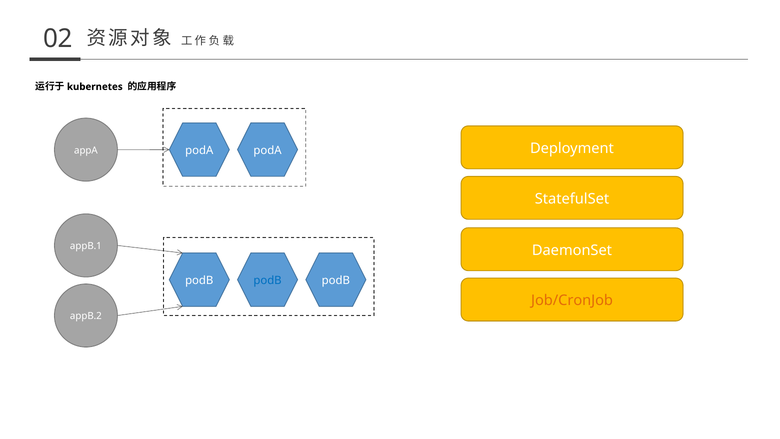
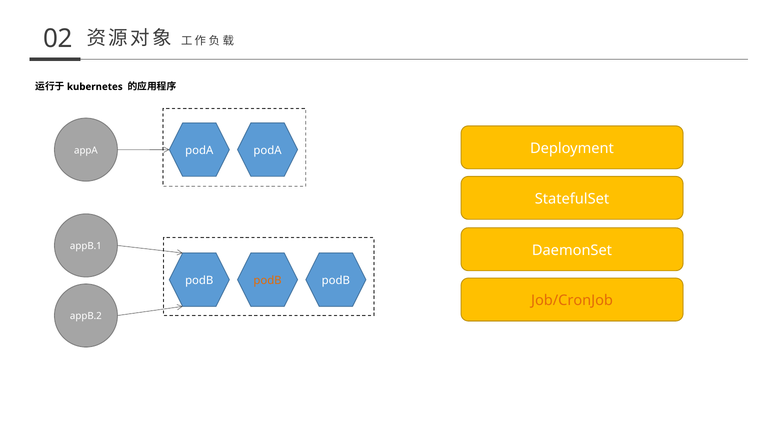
podB colour: blue -> orange (268, 280)
